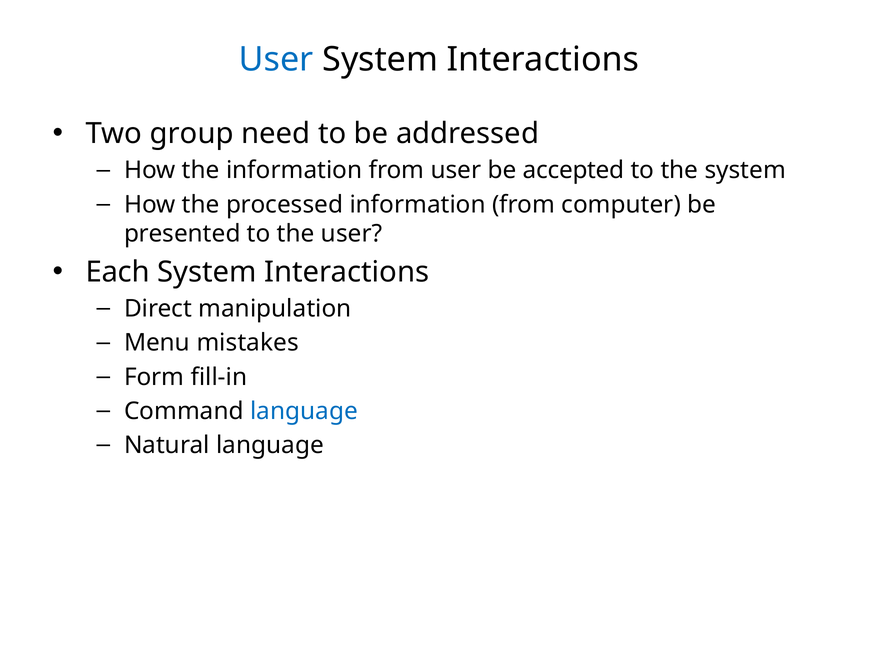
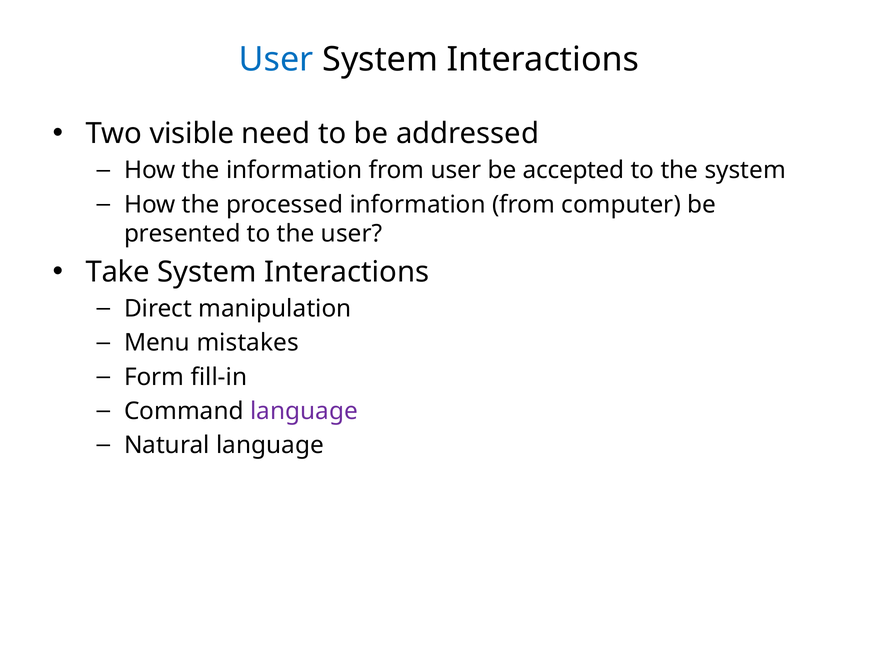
group: group -> visible (192, 134)
Each: Each -> Take (118, 272)
language colour: blue -> purple (304, 411)
